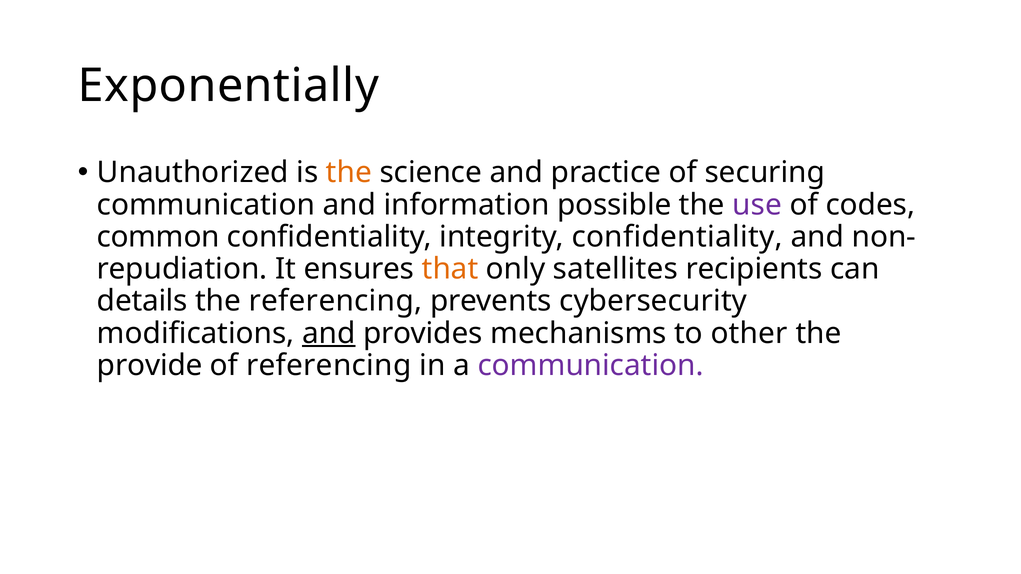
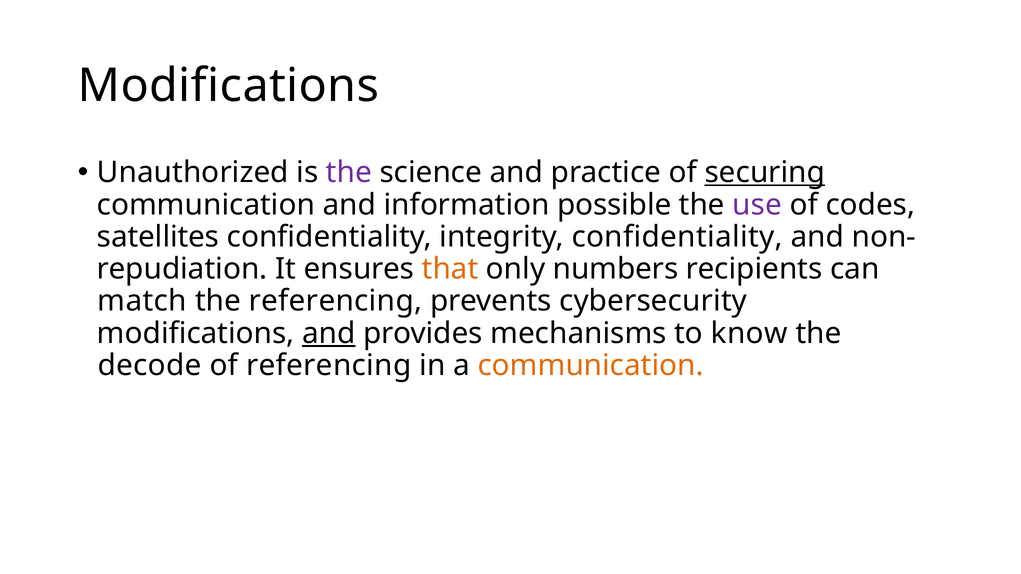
Exponentially: Exponentially -> Modifications (228, 86)
the colour: orange -> purple (349, 173)
securing underline: none -> present (765, 173)
common: common -> satellites (158, 237)
satellites: satellites -> numbers (616, 269)
details: details -> match (142, 301)
other: other -> know (749, 333)
provide: provide -> decode (150, 366)
communication colour: purple -> orange (591, 366)
